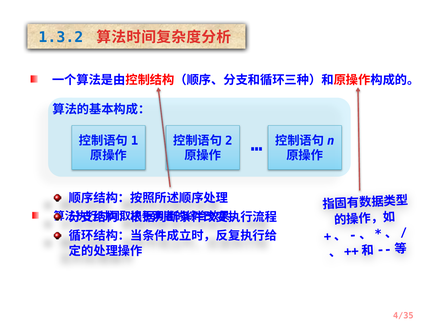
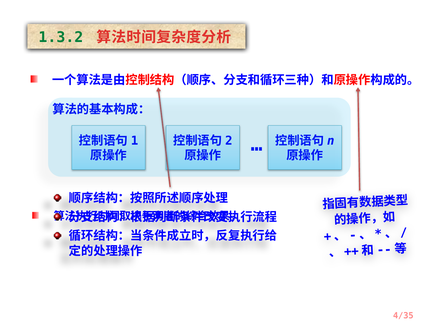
1.3.2 colour: blue -> green (61, 37)
